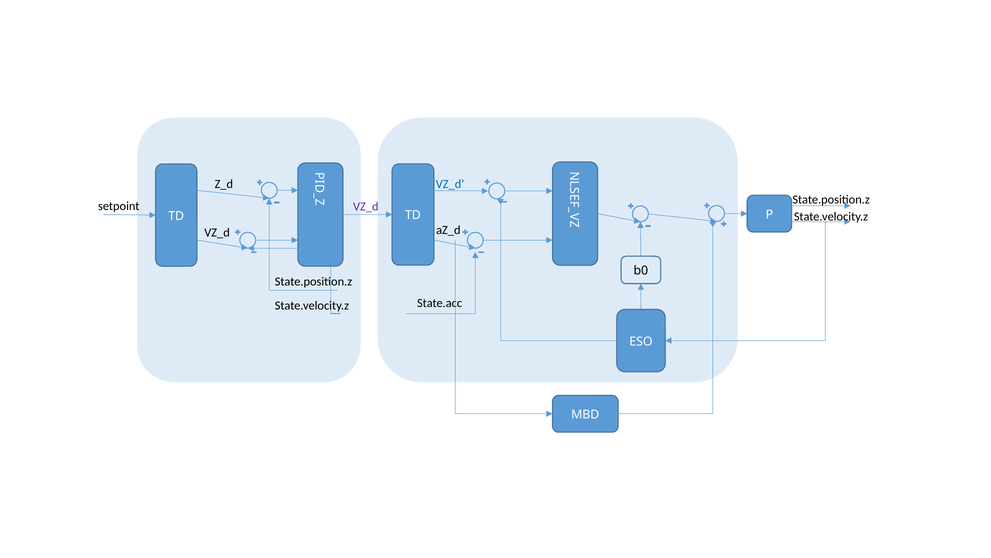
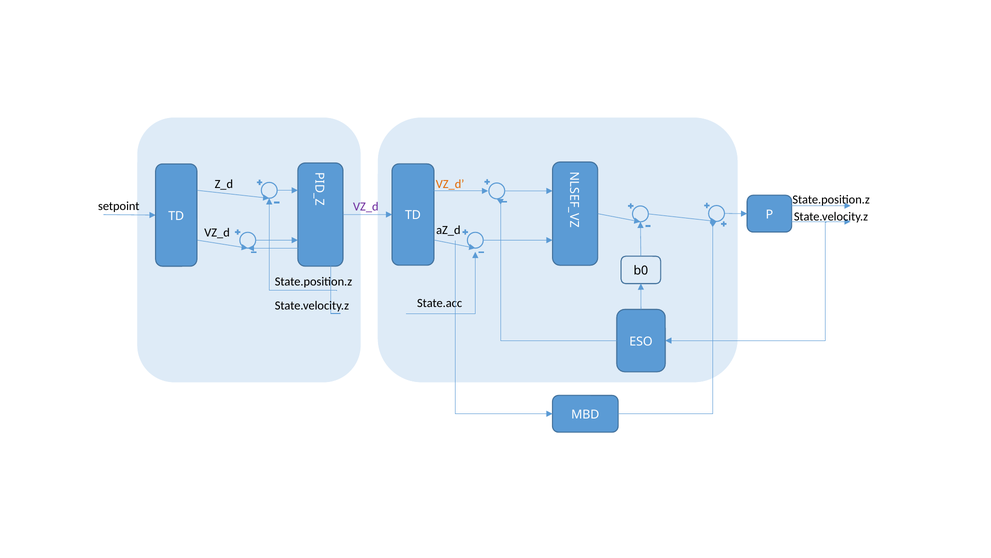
VZ_d colour: blue -> orange (450, 184)
